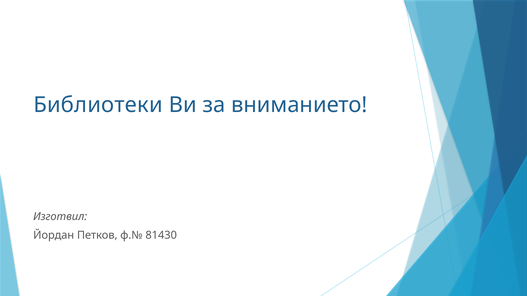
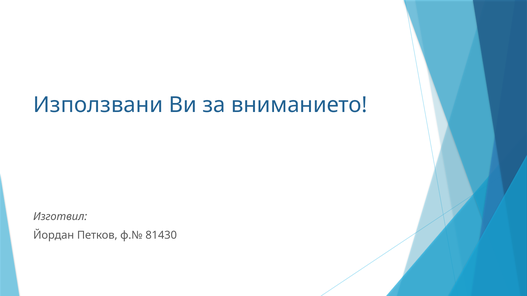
Библиотеки: Библиотеки -> Използвани (98, 105)
